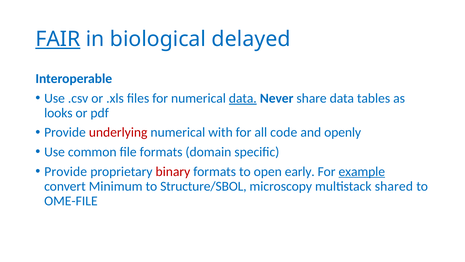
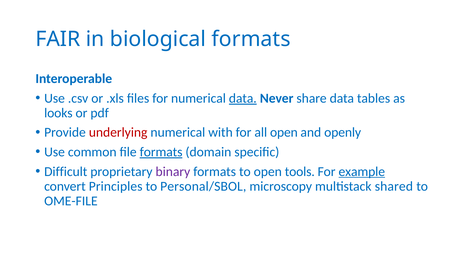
FAIR underline: present -> none (58, 39)
biological delayed: delayed -> formats (251, 39)
all code: code -> open (284, 132)
formats underline: none -> present (161, 152)
Provide: Provide -> Difficult (66, 171)
binary colour: red -> purple (173, 171)
early: early -> tools (300, 171)
Minimum: Minimum -> Principles (116, 186)
Structure/SBOL: Structure/SBOL -> Personal/SBOL (203, 186)
